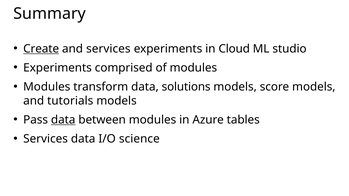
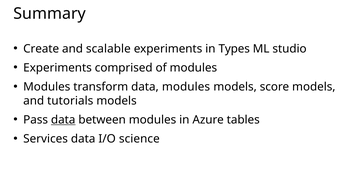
Create underline: present -> none (41, 49)
and services: services -> scalable (108, 49)
Cloud: Cloud -> Types (234, 49)
data solutions: solutions -> modules (186, 87)
